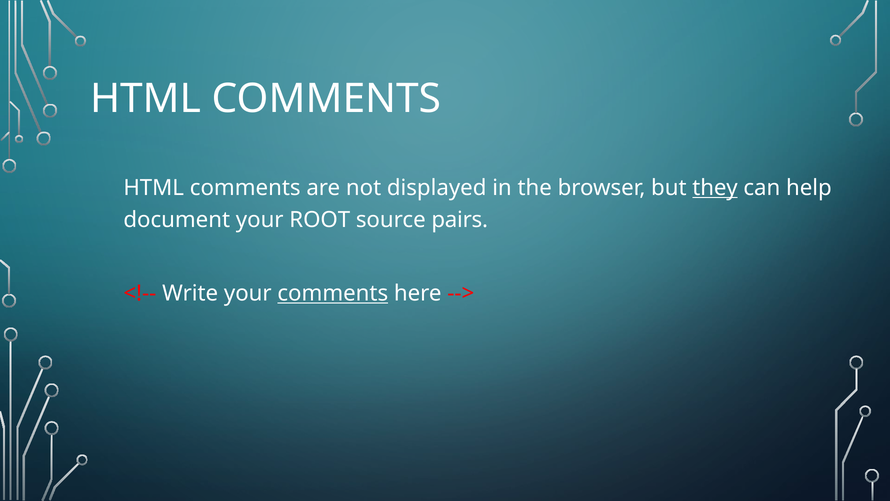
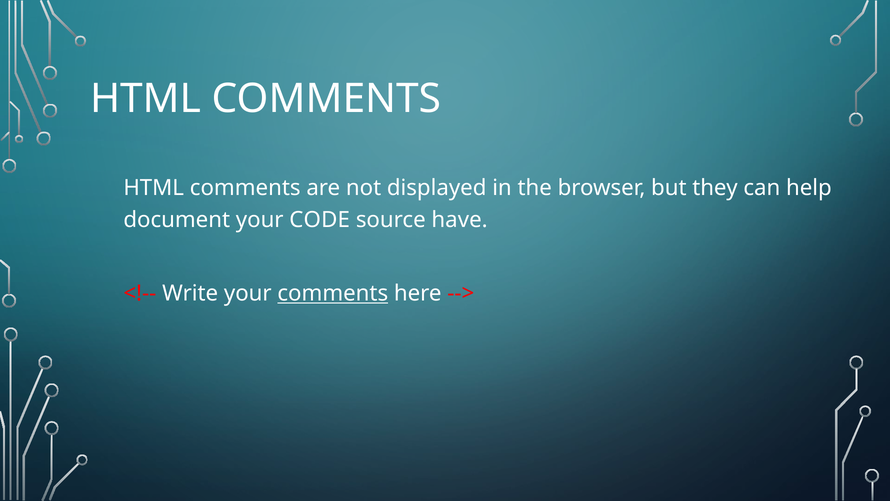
they underline: present -> none (715, 188)
ROOT: ROOT -> CODE (320, 220)
pairs: pairs -> have (460, 220)
